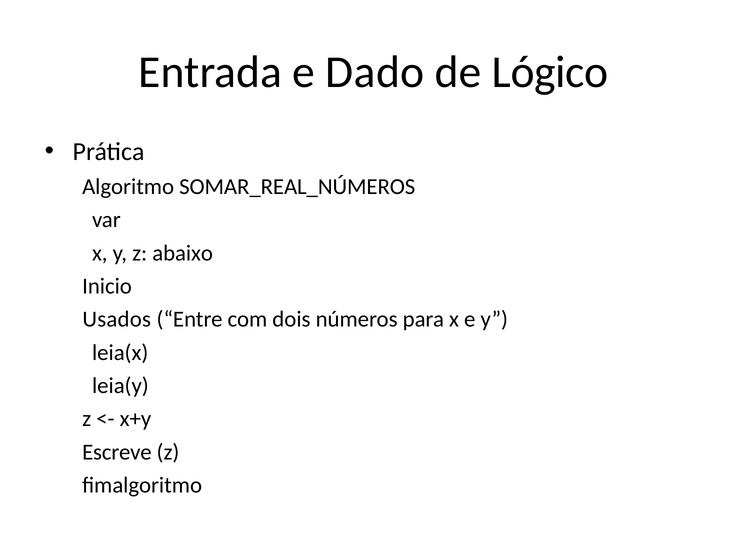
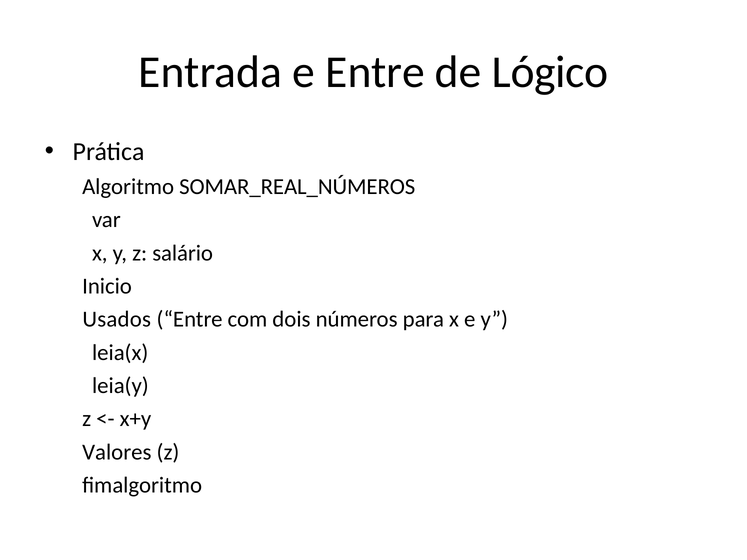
e Dado: Dado -> Entre (375, 72)
abaixo: abaixo -> salário (183, 253)
Escreve: Escreve -> Valores (117, 452)
